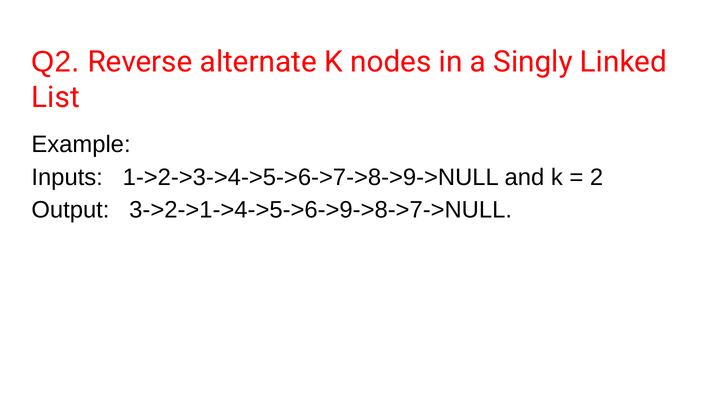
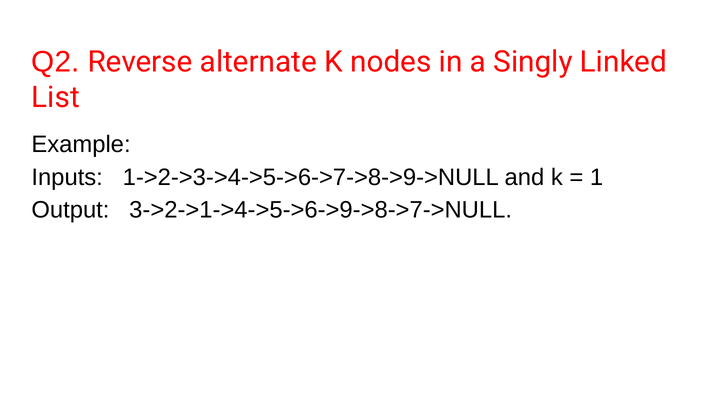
2: 2 -> 1 (597, 178)
